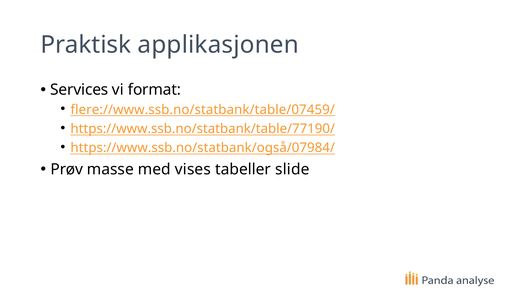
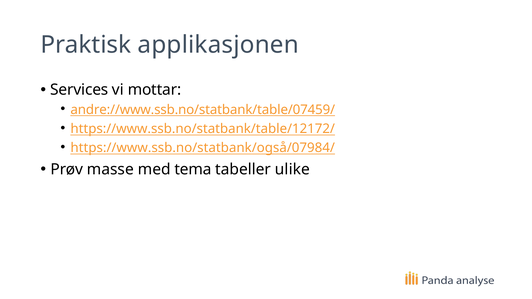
format: format -> mottar (154, 90)
flere://www.ssb.no/statbank/table/07459/: flere://www.ssb.no/statbank/table/07459/ -> andre://www.ssb.no/statbank/table/07459/ (203, 110)
https://www.ssb.no/statbank/table/77190/: https://www.ssb.no/statbank/table/77190/ -> https://www.ssb.no/statbank/table/12172/ (203, 129)
vises: vises -> tema (193, 170)
slide: slide -> ulike (292, 170)
